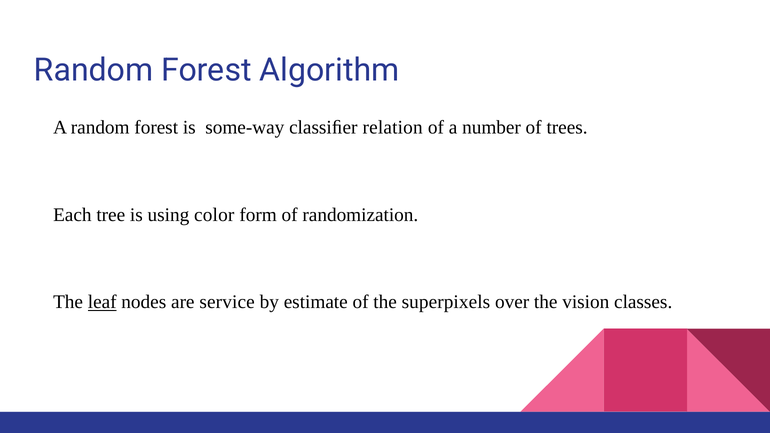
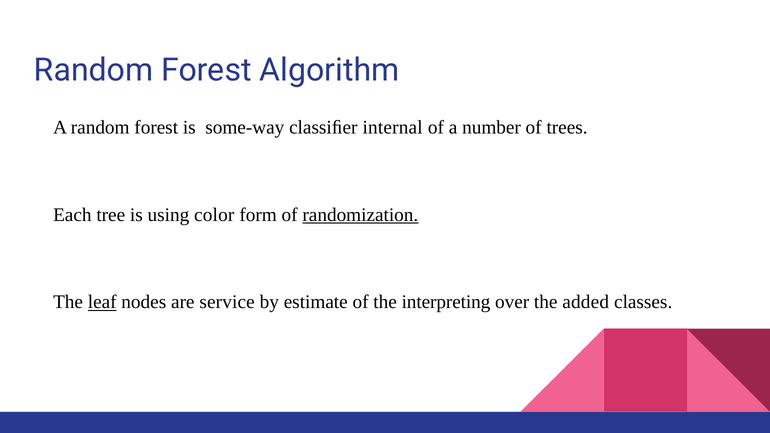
relation: relation -> internal (393, 128)
randomization underline: none -> present (360, 215)
superpixels: superpixels -> interpreting (446, 302)
vision: vision -> added (586, 302)
